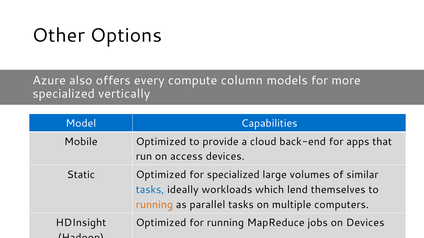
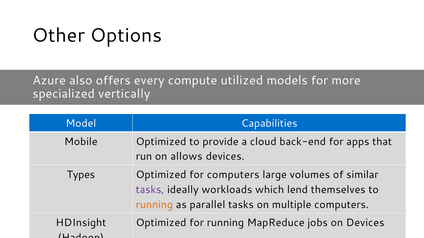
column: column -> utilized (242, 81)
access: access -> allows (186, 157)
Static: Static -> Types (81, 175)
for specialized: specialized -> computers (233, 175)
tasks colour: blue -> purple (150, 190)
